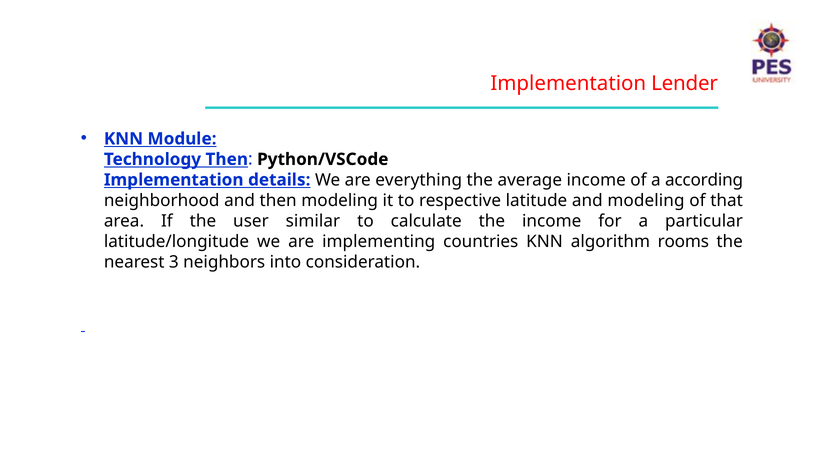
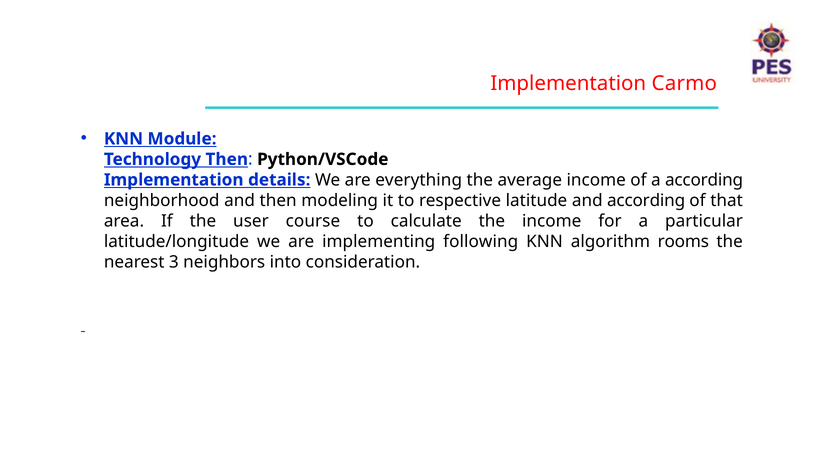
Lender: Lender -> Carmo (684, 83)
and modeling: modeling -> according (646, 200)
similar: similar -> course (313, 221)
countries: countries -> following (481, 241)
